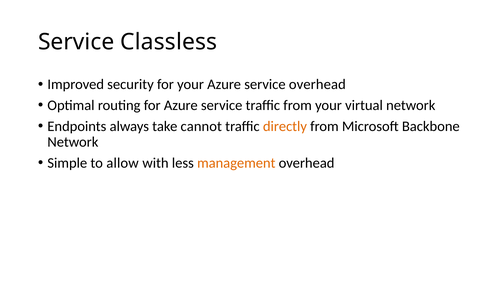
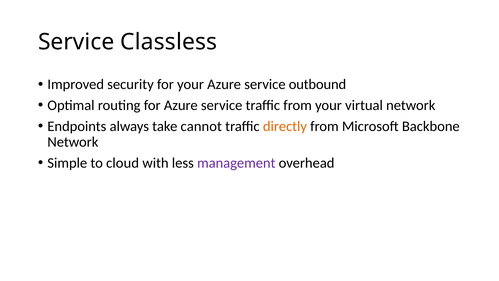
service overhead: overhead -> outbound (317, 84)
allow: allow -> cloud (123, 163)
management colour: orange -> purple (236, 163)
